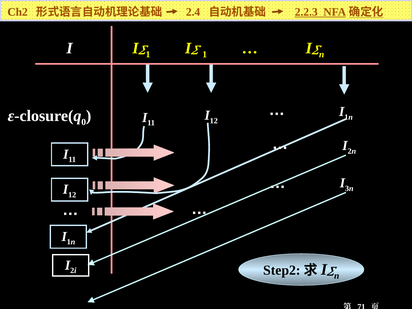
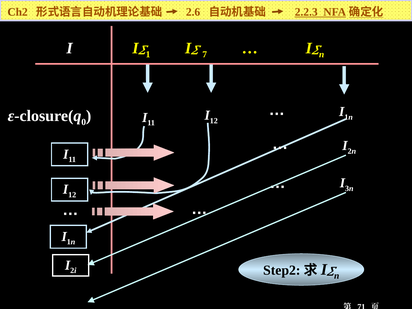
2.4: 2.4 -> 2.6 (193, 12)
1: 1 -> 7 (205, 54)
